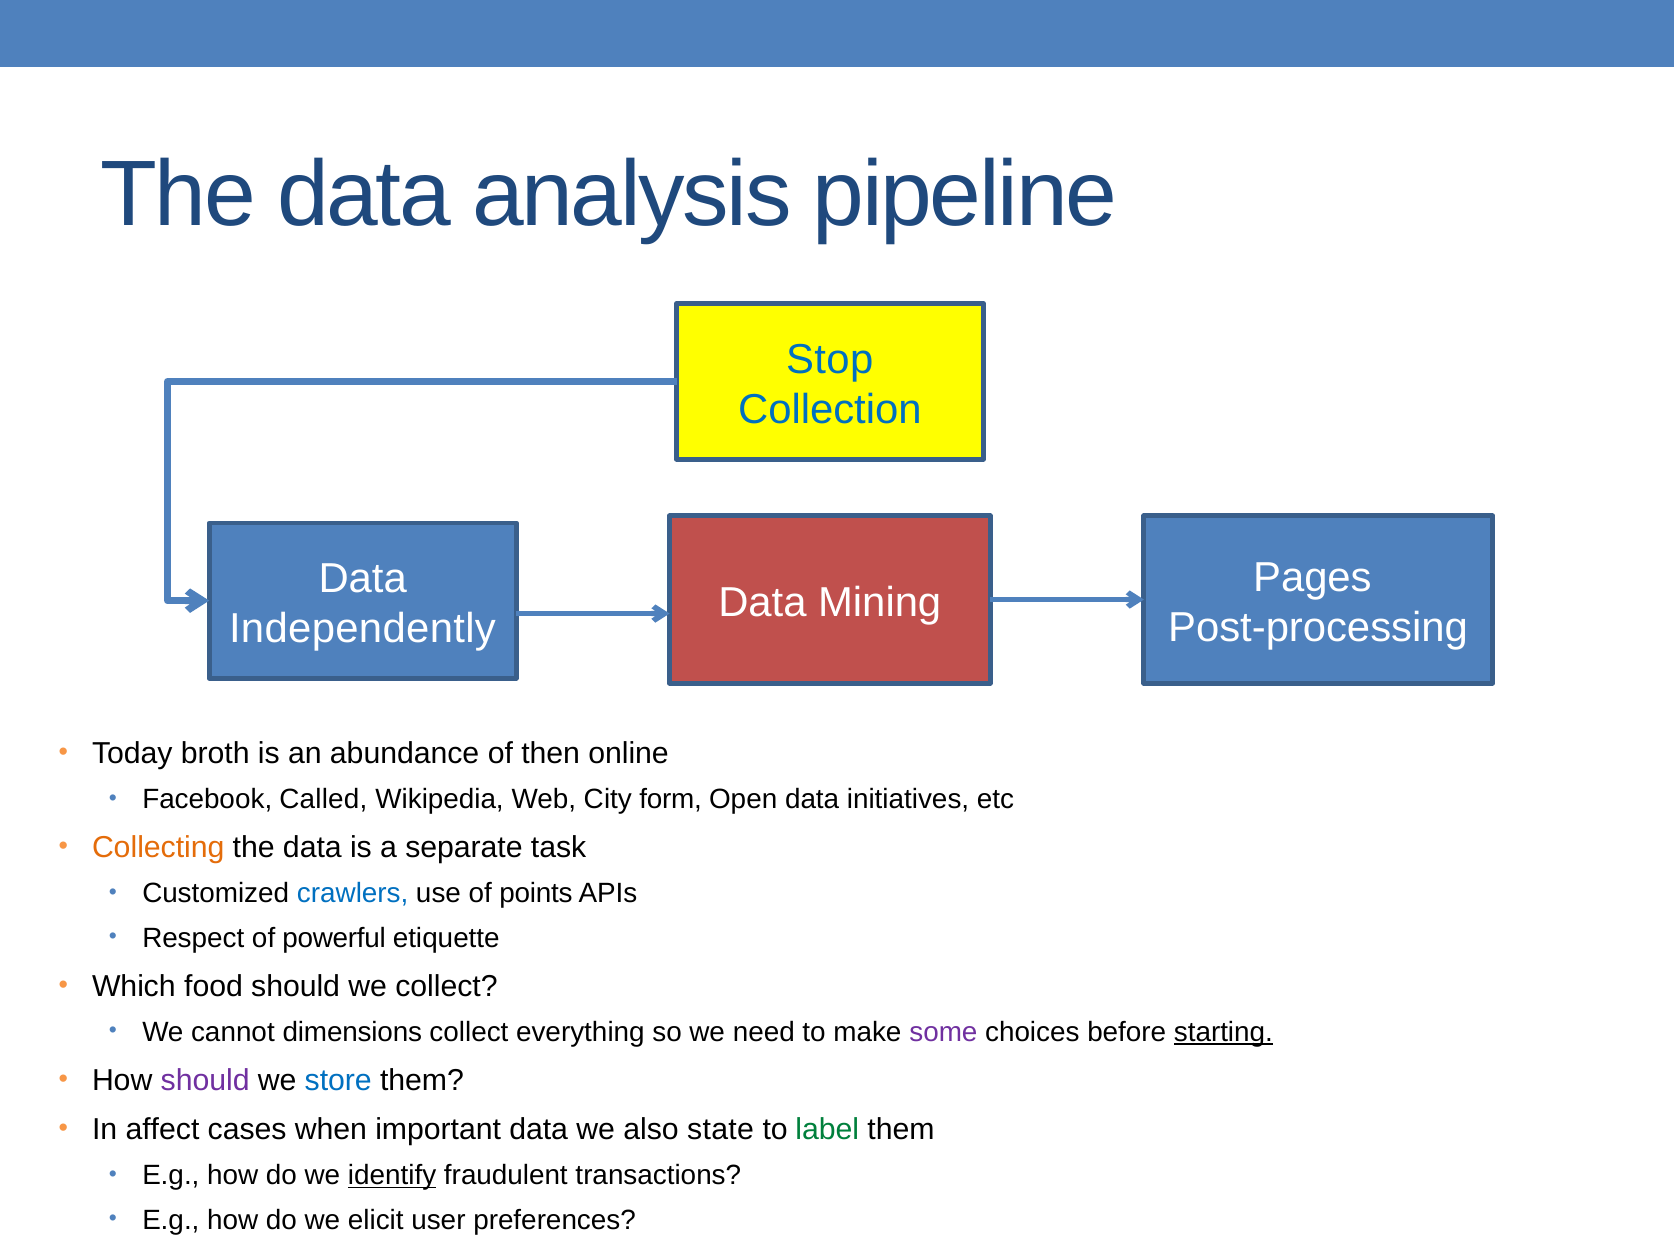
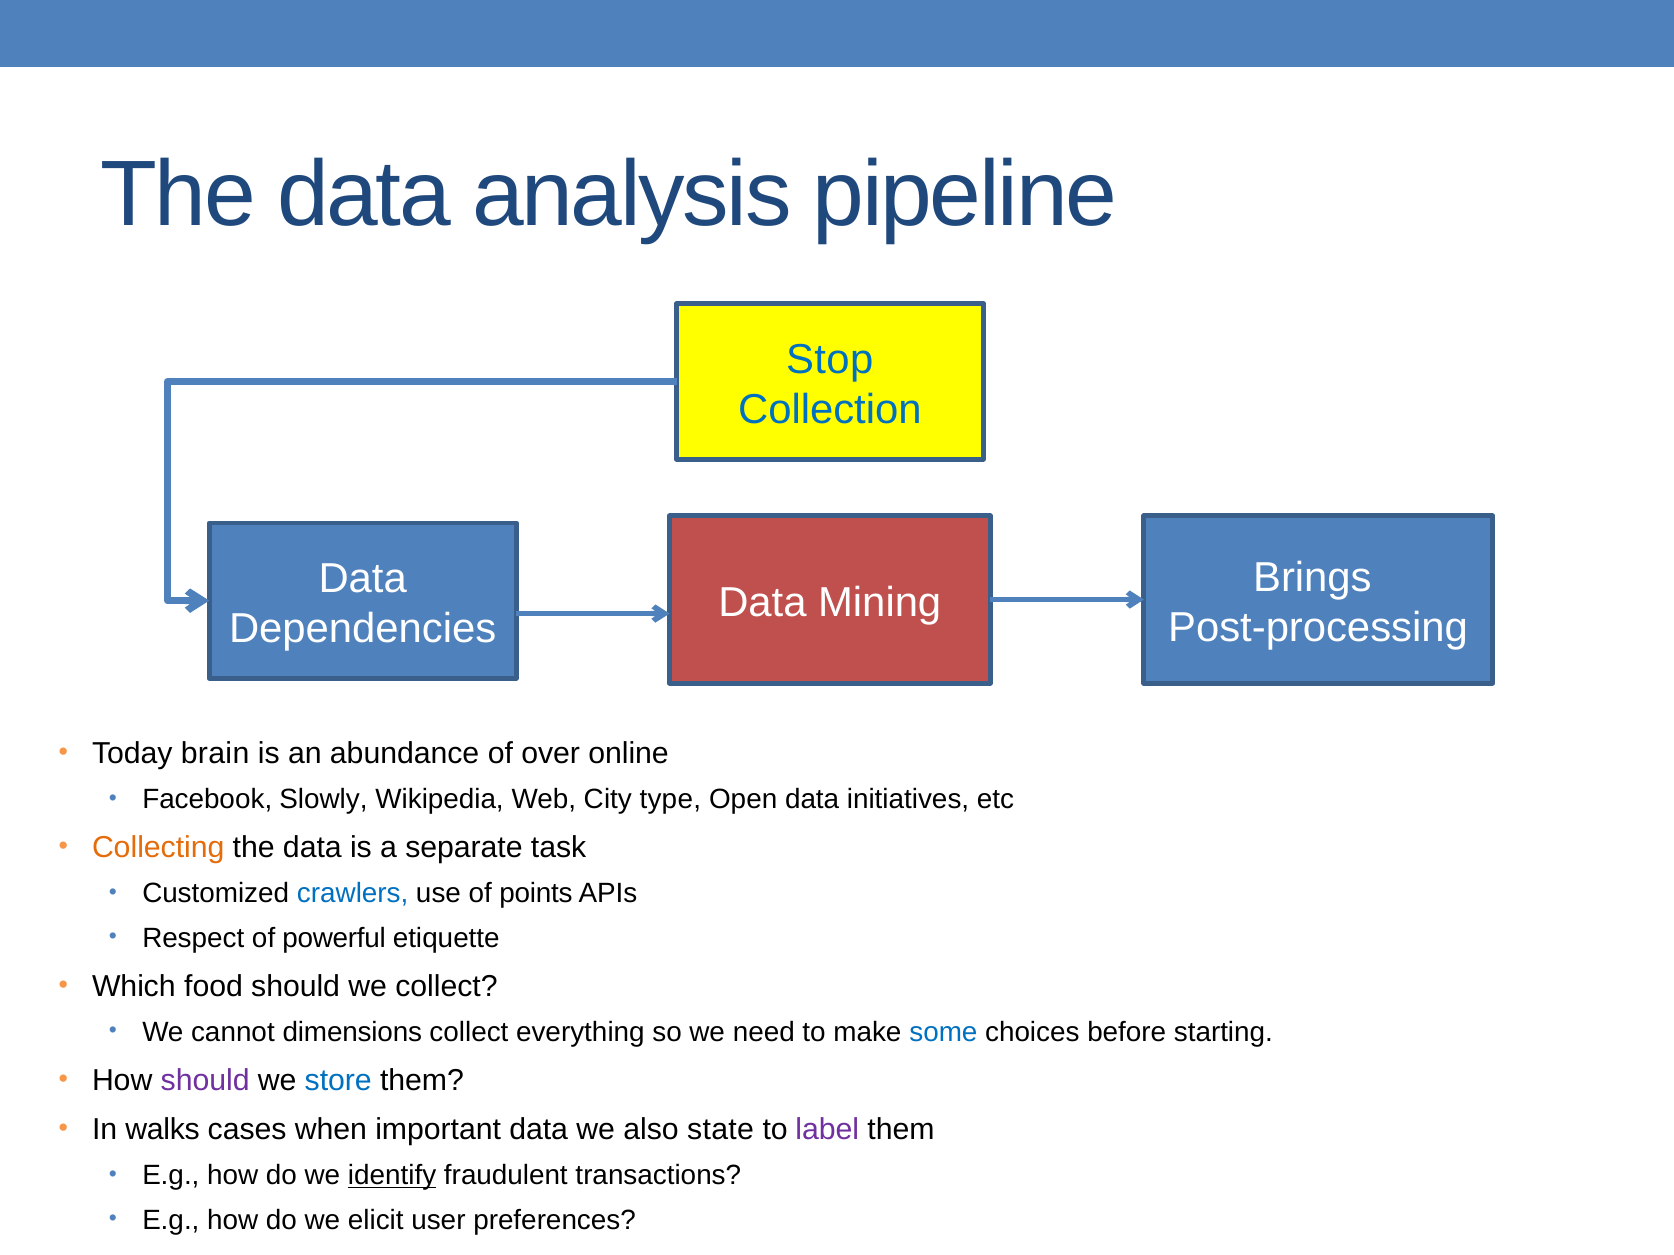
Pages: Pages -> Brings (1312, 578)
Independently: Independently -> Dependencies (363, 629)
broth: broth -> brain (215, 754)
then: then -> over (551, 754)
Called: Called -> Slowly (323, 800)
form: form -> type (670, 800)
some colour: purple -> blue (943, 1033)
starting underline: present -> none (1223, 1033)
affect: affect -> walks (163, 1130)
label colour: green -> purple (827, 1130)
